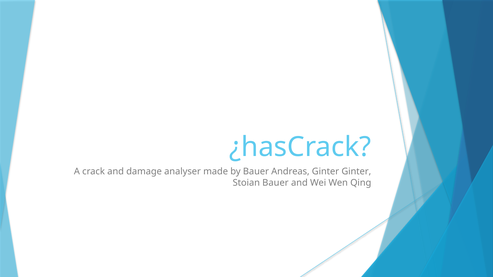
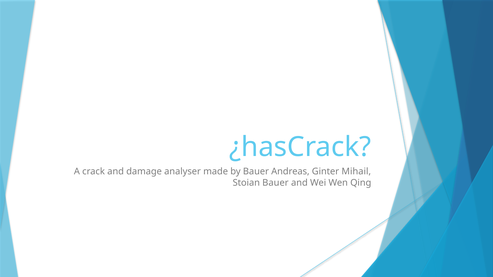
Ginter Ginter: Ginter -> Mihail (356, 172)
